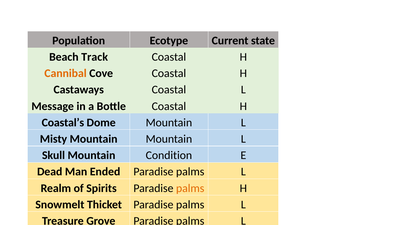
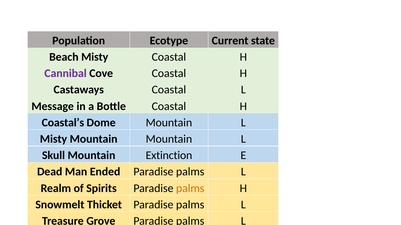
Beach Track: Track -> Misty (95, 57)
Cannibal colour: orange -> purple (66, 74)
Condition: Condition -> Extinction (169, 156)
